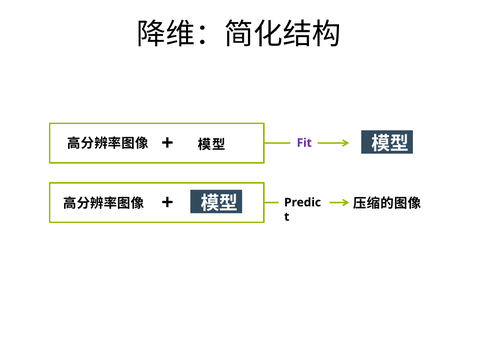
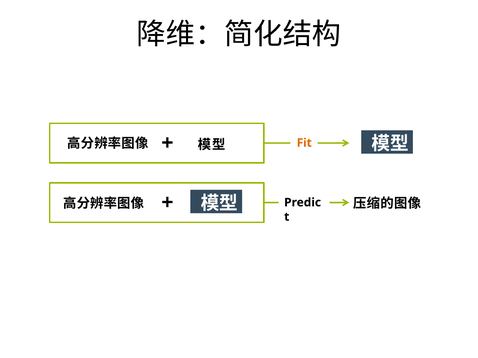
Fit colour: purple -> orange (304, 143)
